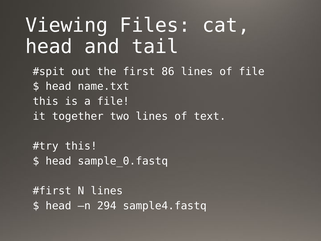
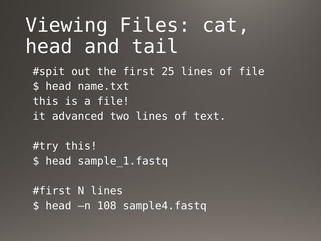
86: 86 -> 25 (168, 71)
together: together -> advanced (78, 116)
sample_0.fastq: sample_0.fastq -> sample_1.fastq (123, 161)
294: 294 -> 108 (107, 206)
